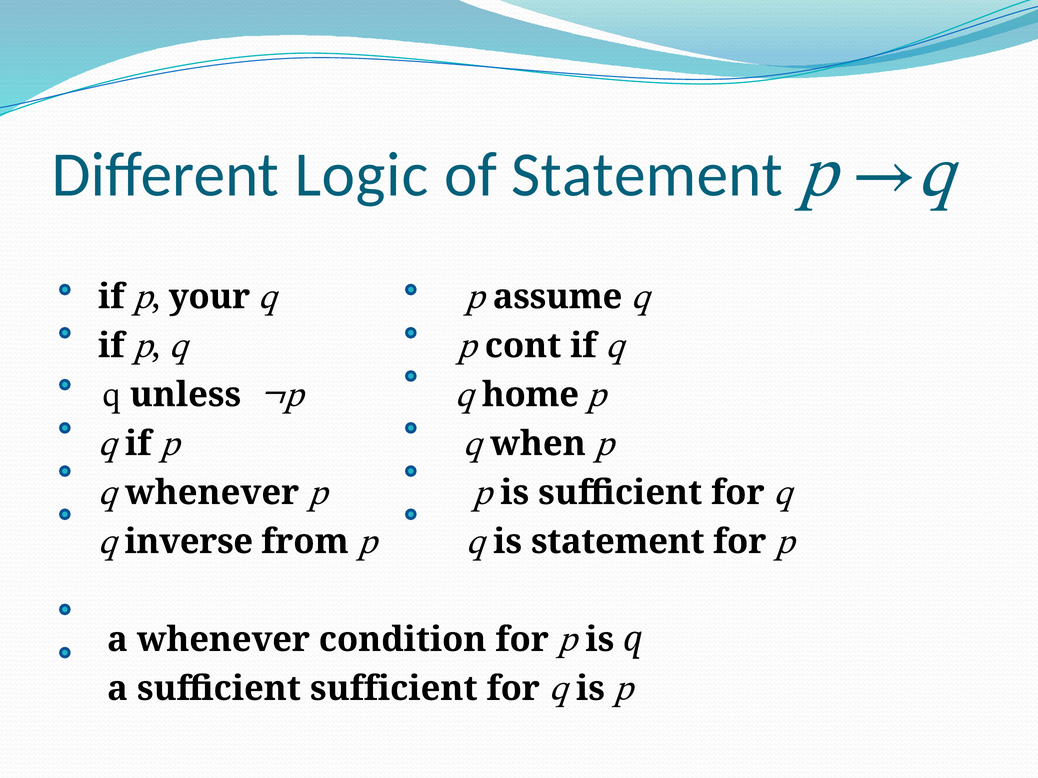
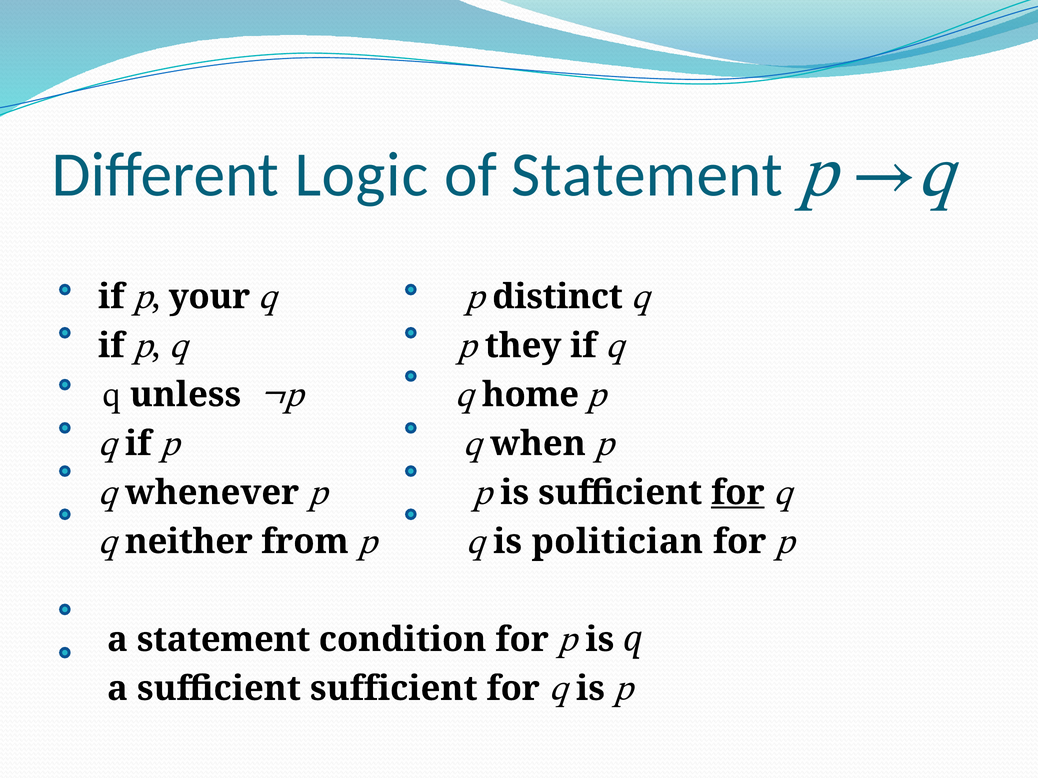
assume: assume -> distinct (558, 297)
cont: cont -> they (523, 346)
for underline: none -> present (738, 493)
inverse: inverse -> neither (189, 542)
is statement: statement -> politician (617, 542)
a whenever: whenever -> statement (224, 640)
